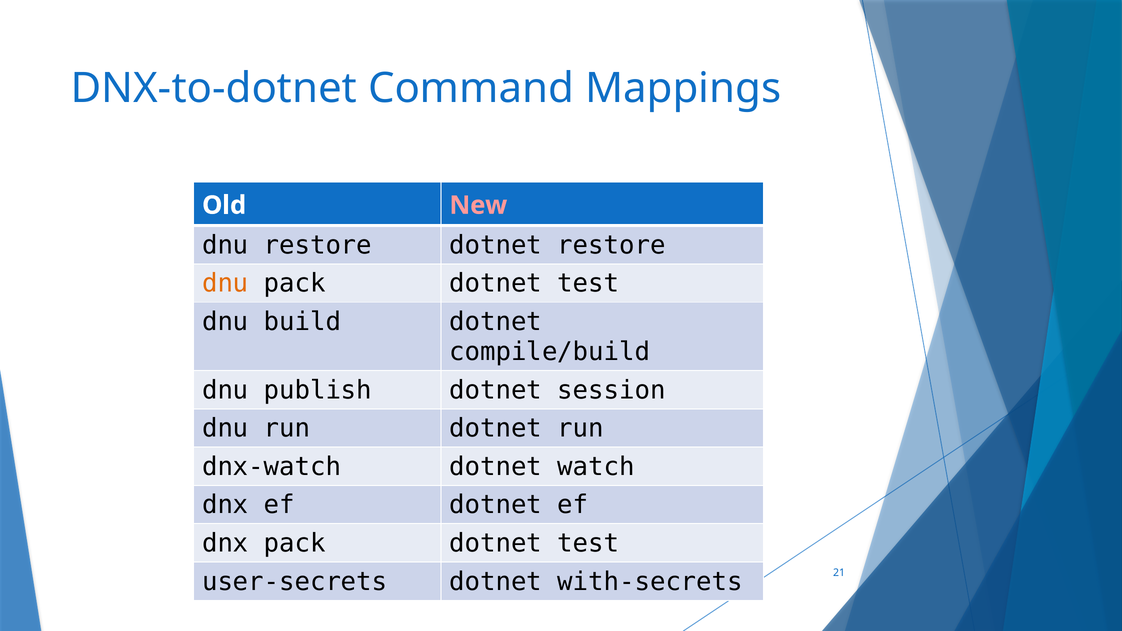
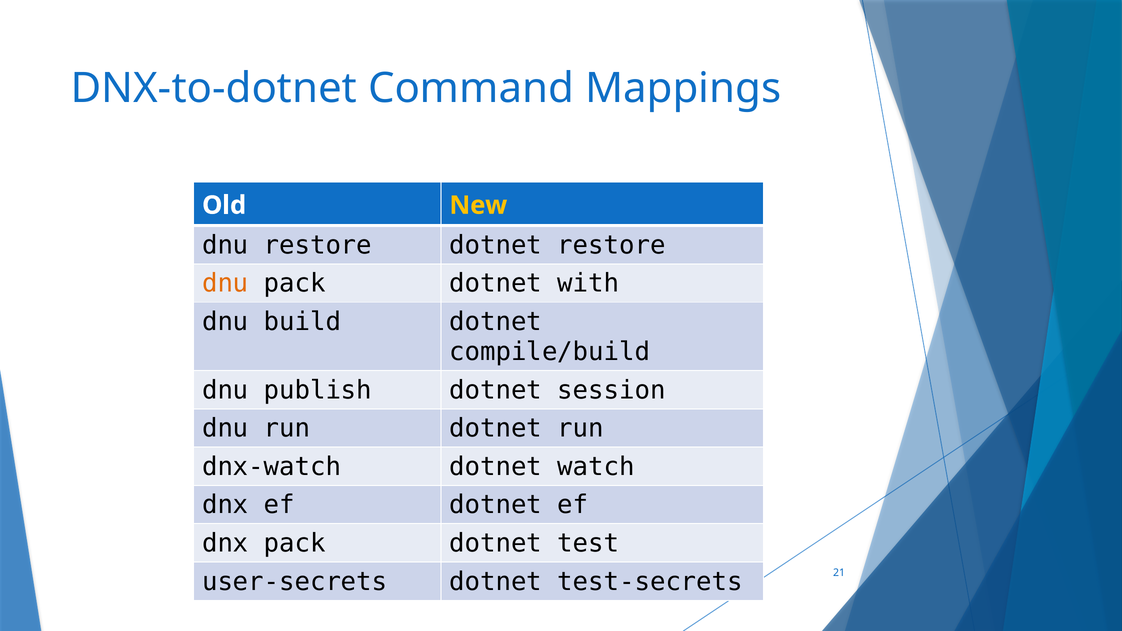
New colour: pink -> yellow (478, 205)
test: test -> with (588, 284)
with-secrets: with-secrets -> test-secrets (650, 582)
